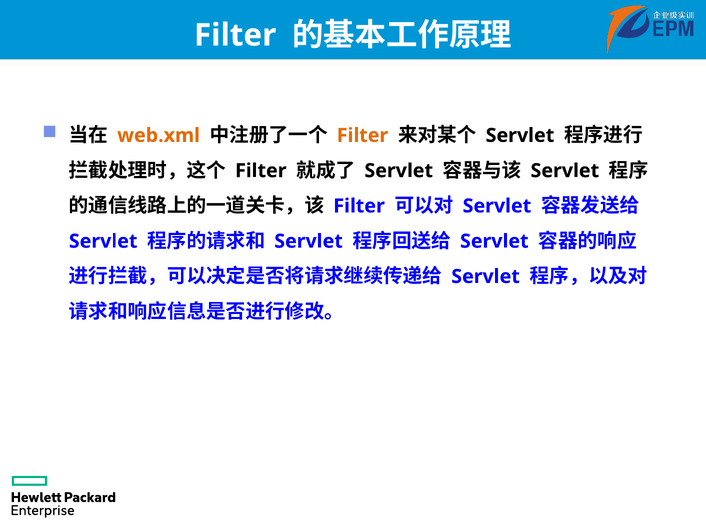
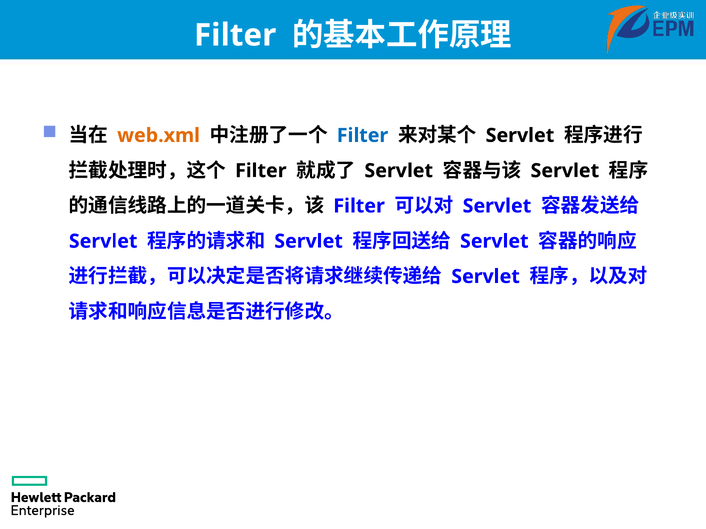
Filter colour: orange -> blue (362, 136)
